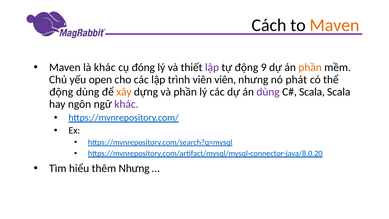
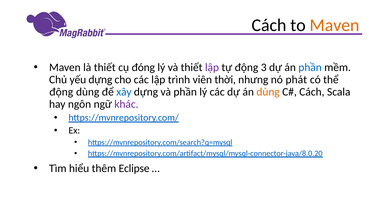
là khác: khác -> thiết (105, 67)
9: 9 -> 3 (264, 67)
phần colour: orange -> blue (310, 67)
yếu open: open -> dựng (100, 79)
viên viên: viên -> thời (225, 79)
xây colour: orange -> blue (124, 92)
dùng colour: purple -> orange (268, 92)
Scala: Scala -> Cách (312, 92)
thêm Nhưng: Nhưng -> Eclipse (134, 168)
